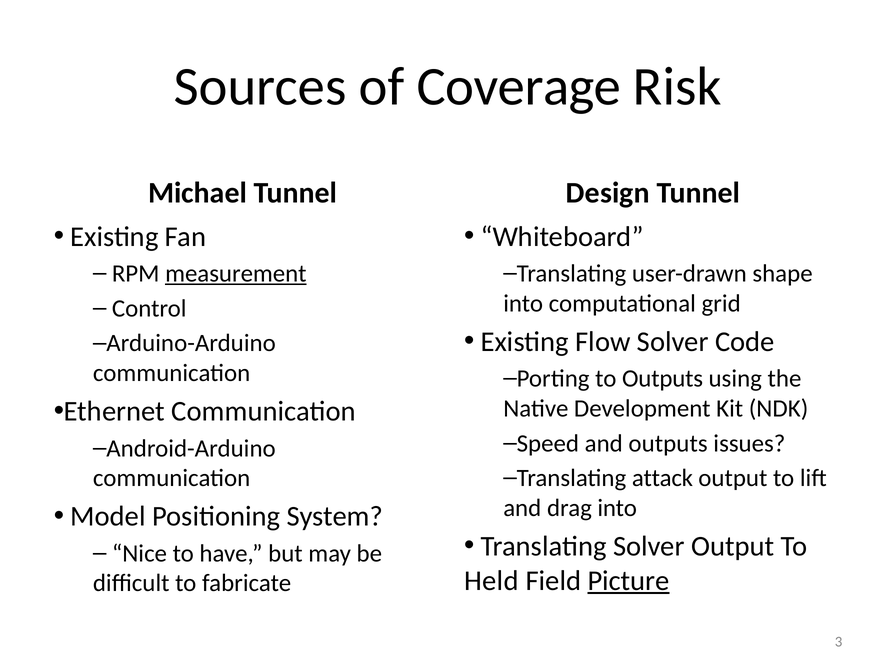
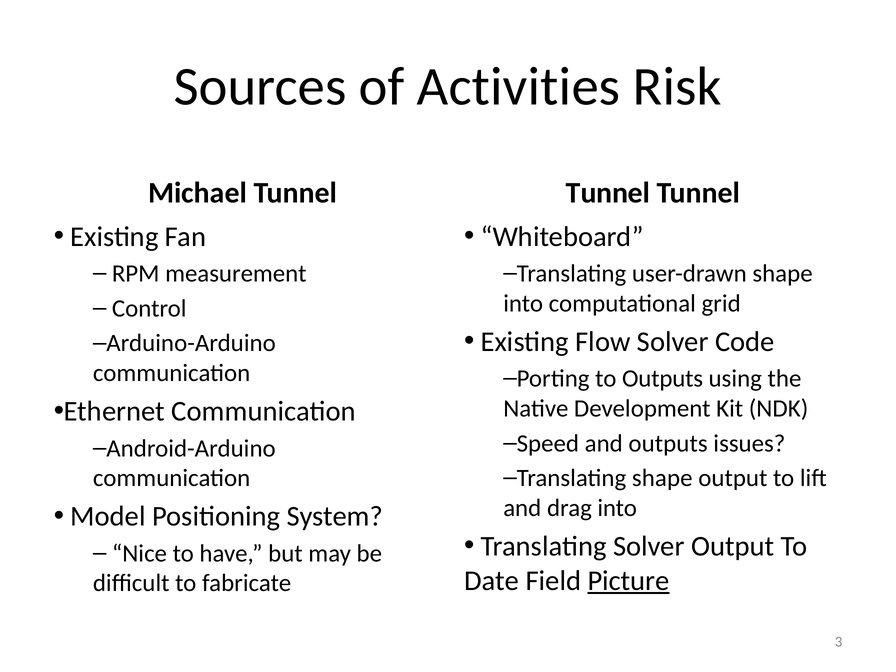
Coverage: Coverage -> Activities (519, 87)
Design: Design -> Tunnel (608, 193)
measurement underline: present -> none (236, 274)
Translating attack: attack -> shape (662, 478)
Held: Held -> Date (492, 581)
